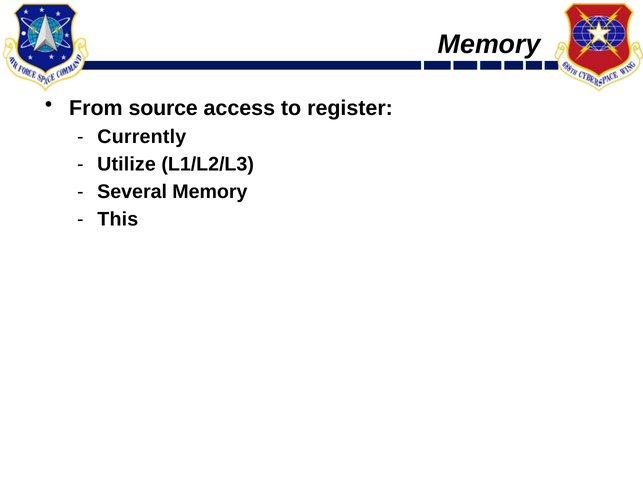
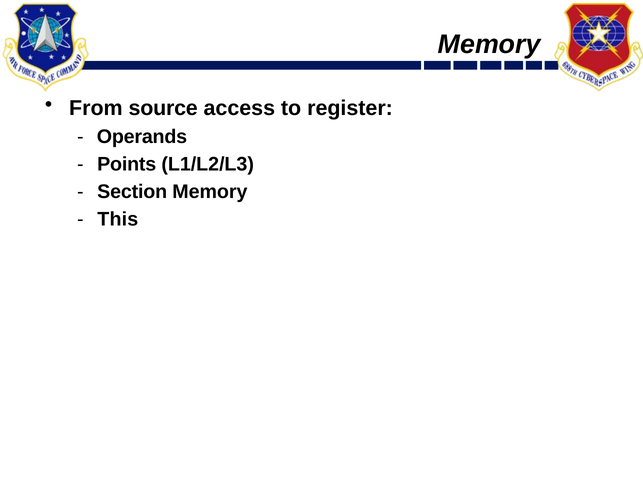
Currently: Currently -> Operands (142, 137)
Utilize: Utilize -> Points (127, 164)
Several: Several -> Section (132, 192)
